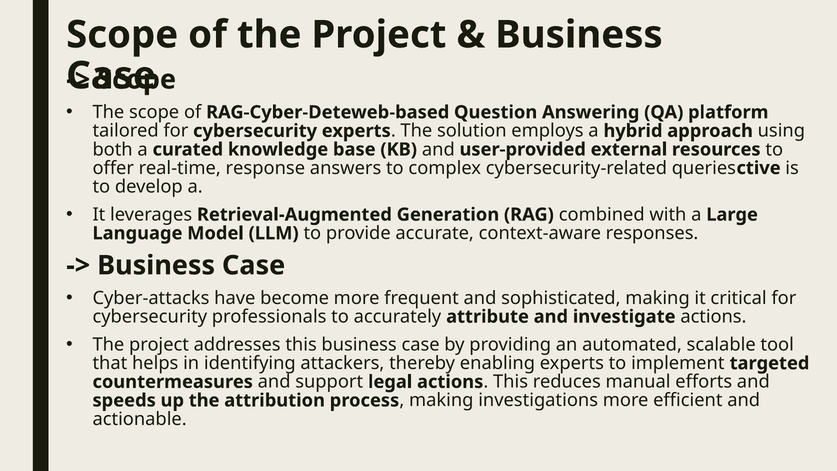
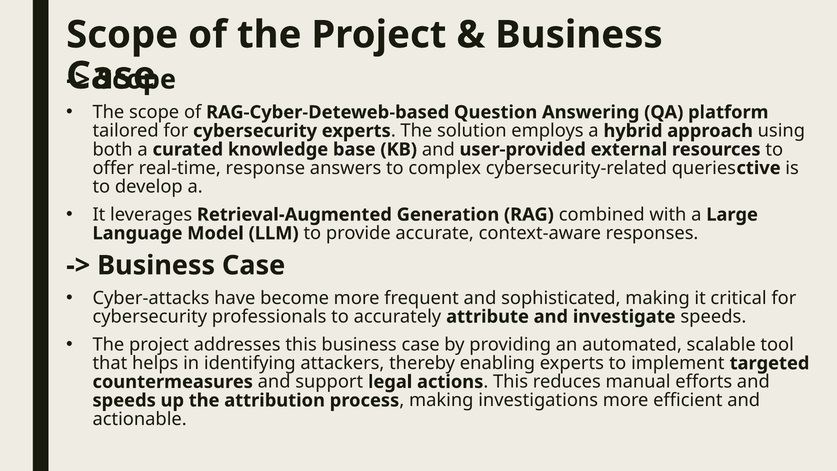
investigate actions: actions -> speeds (713, 317)
